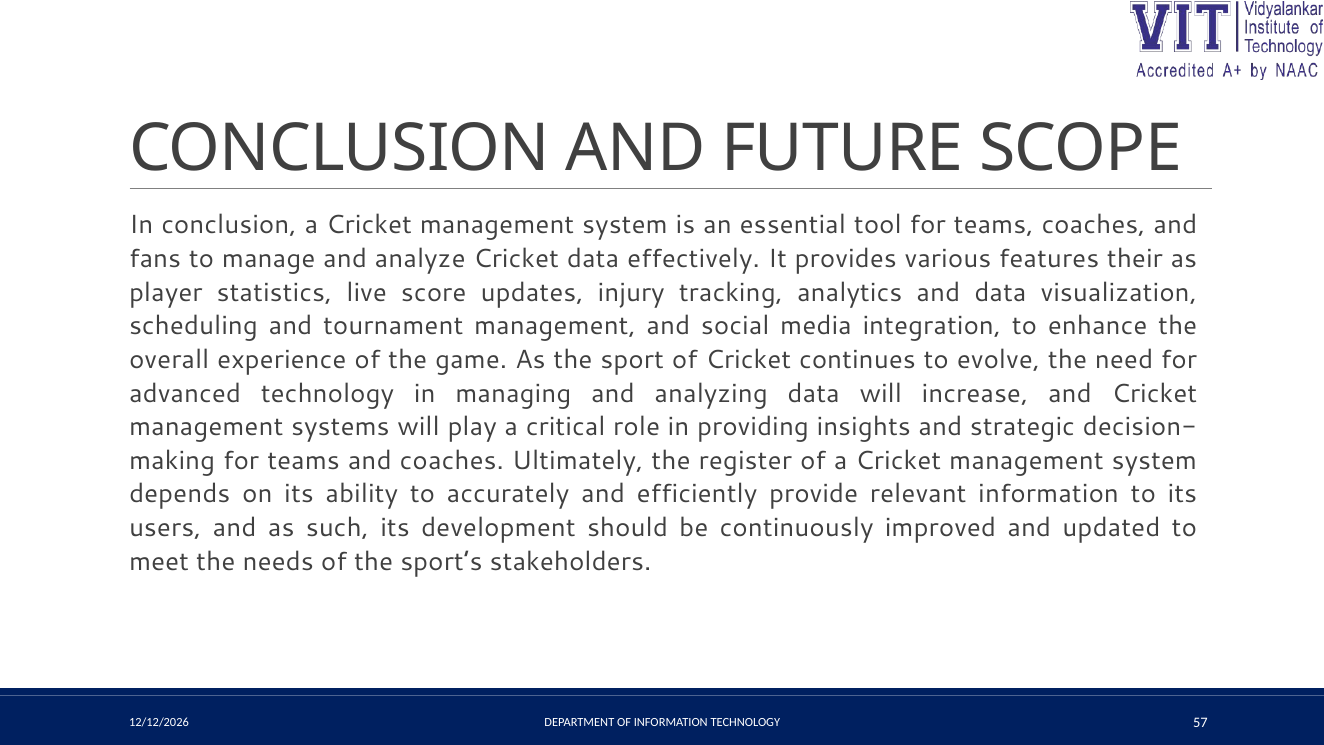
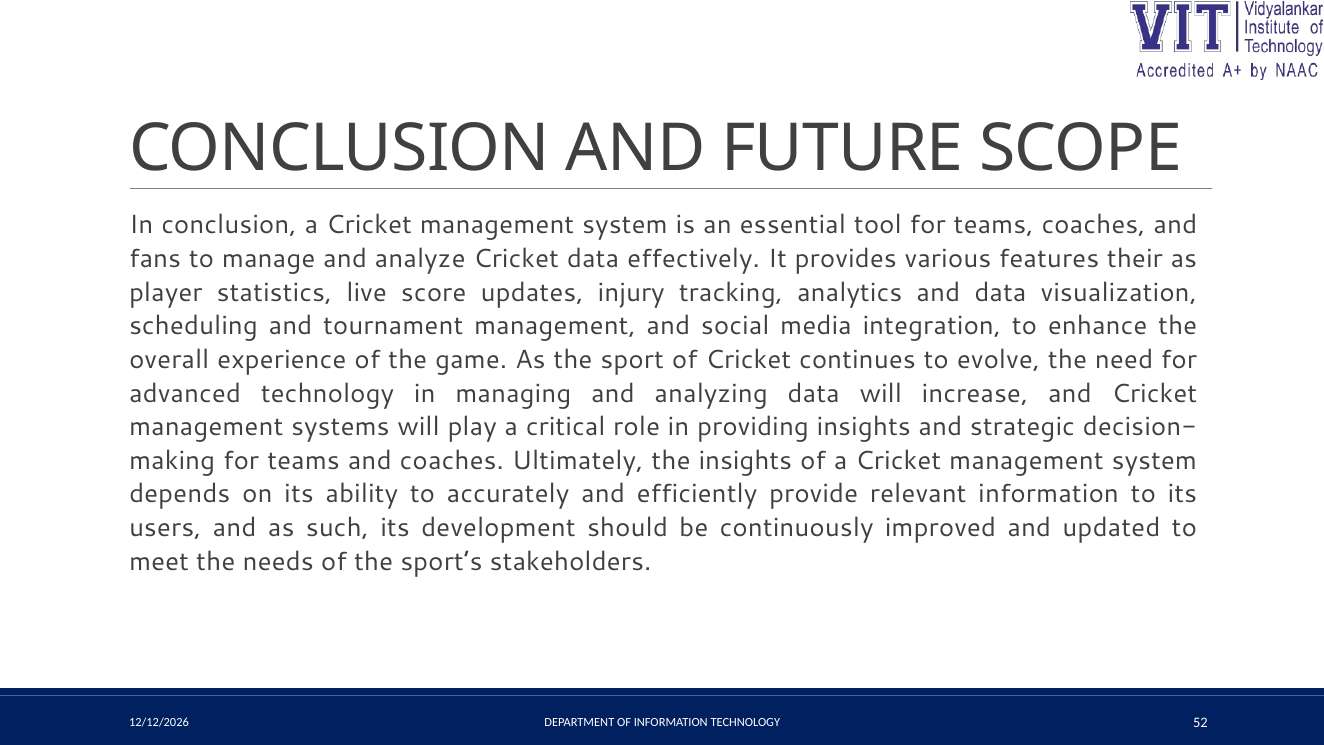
the register: register -> insights (745, 460)
57: 57 -> 52 (1200, 722)
